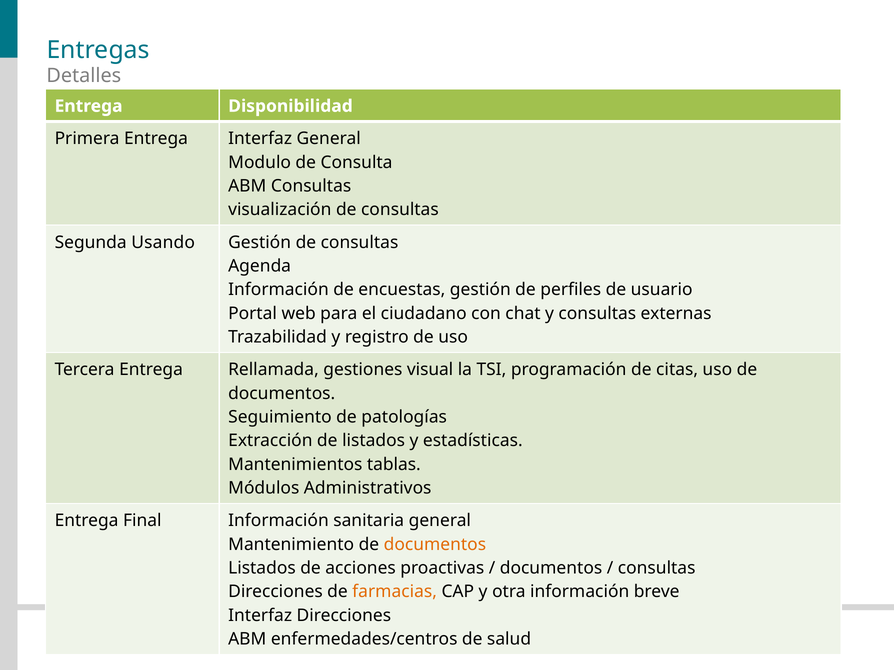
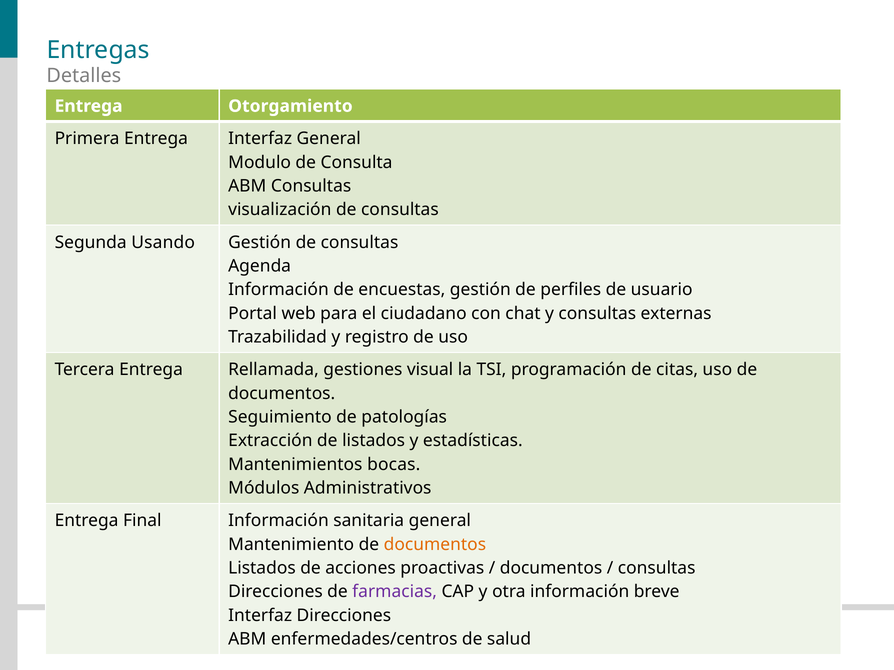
Disponibilidad: Disponibilidad -> Otorgamiento (290, 106)
tablas: tablas -> bocas (394, 465)
farmacias colour: orange -> purple (395, 592)
